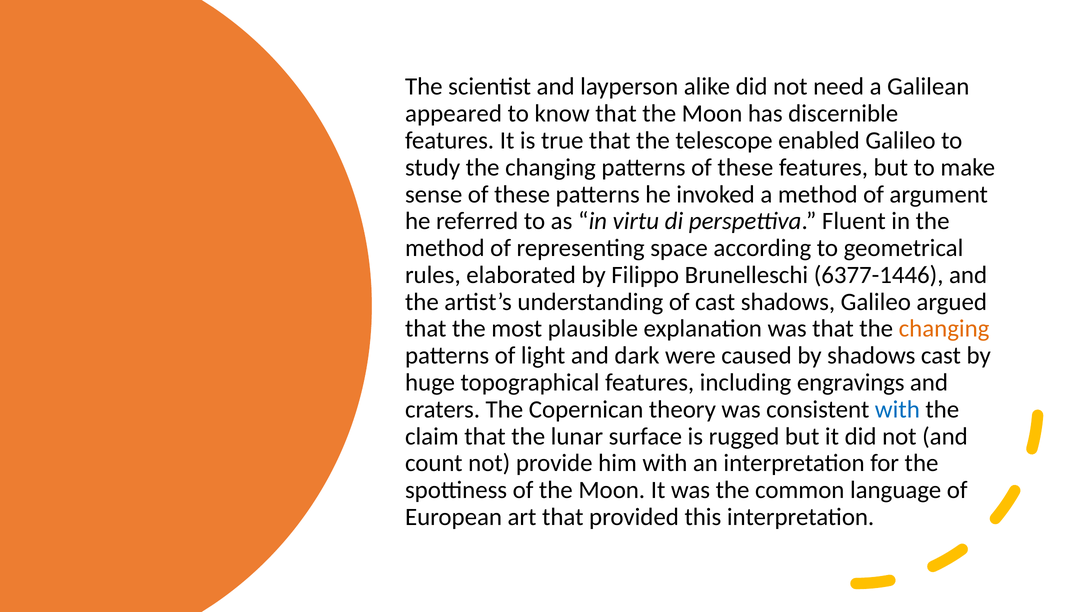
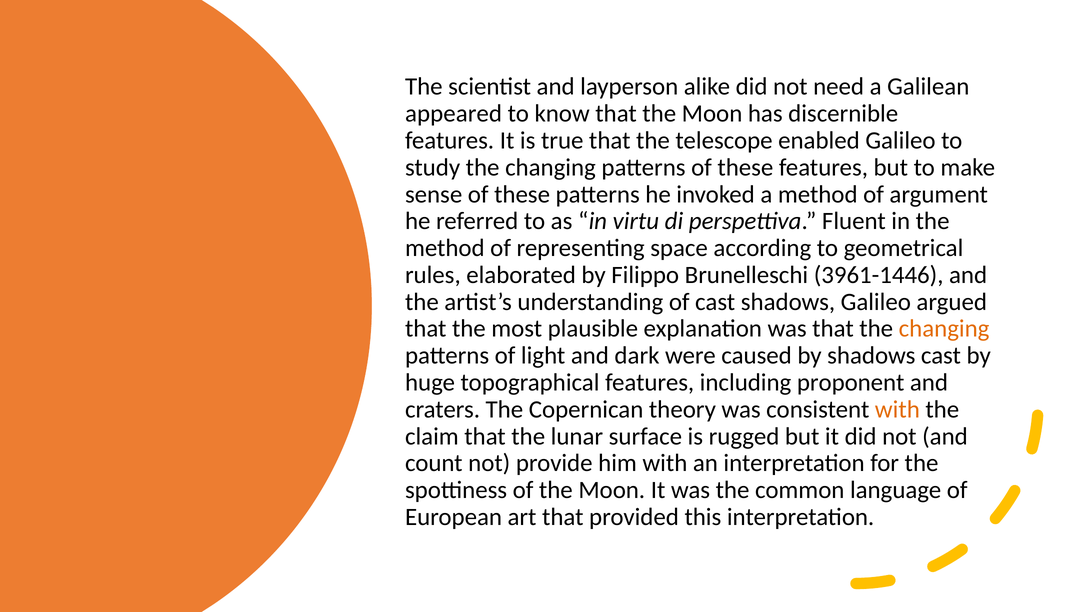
6377-1446: 6377-1446 -> 3961-1446 (879, 275)
engravings: engravings -> proponent (851, 383)
with colour: blue -> orange (897, 409)
